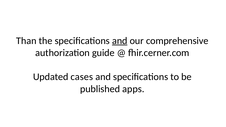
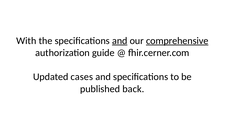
Than: Than -> With (26, 41)
comprehensive underline: none -> present (177, 41)
apps: apps -> back (133, 89)
